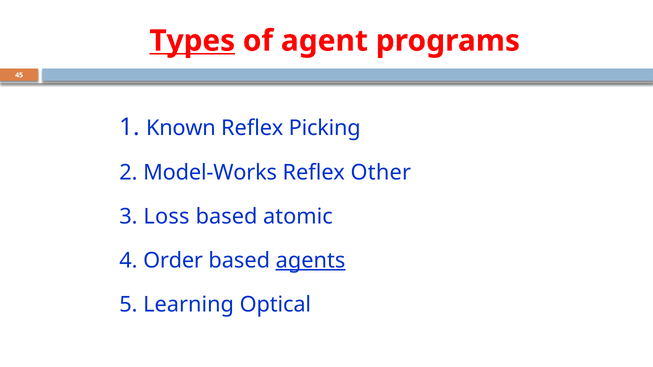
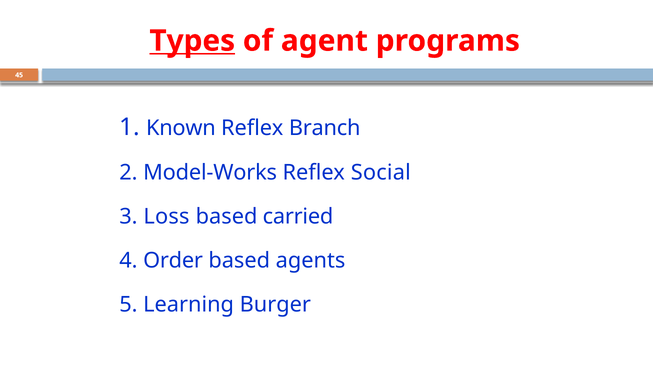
Picking: Picking -> Branch (325, 128)
Other: Other -> Social (381, 173)
atomic: atomic -> carried (298, 217)
agents underline: present -> none (311, 261)
Optical: Optical -> Burger (275, 305)
